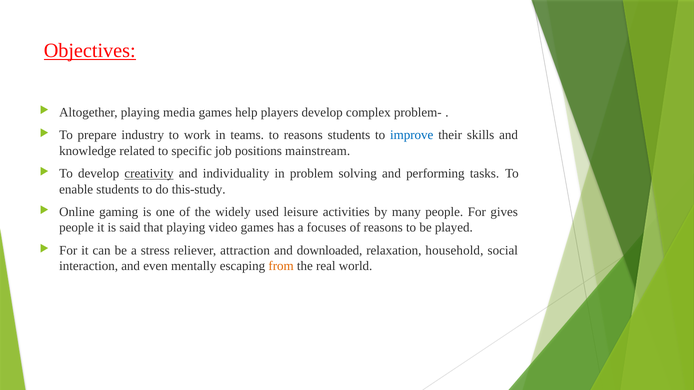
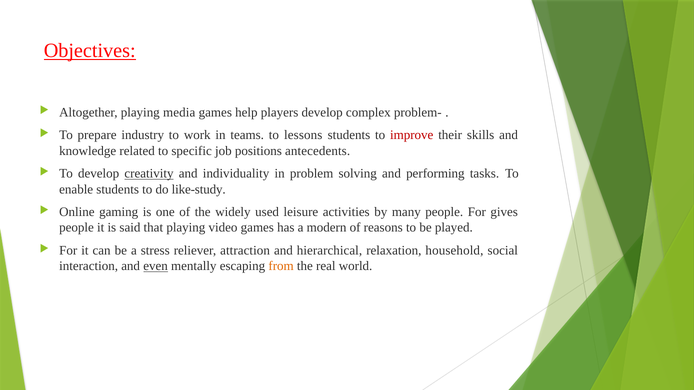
to reasons: reasons -> lessons (303, 135)
improve colour: blue -> red (412, 135)
mainstream: mainstream -> antecedents (318, 151)
this-study: this-study -> like-study (199, 189)
focuses: focuses -> modern (327, 228)
downloaded: downloaded -> hierarchical (330, 251)
even underline: none -> present (156, 266)
